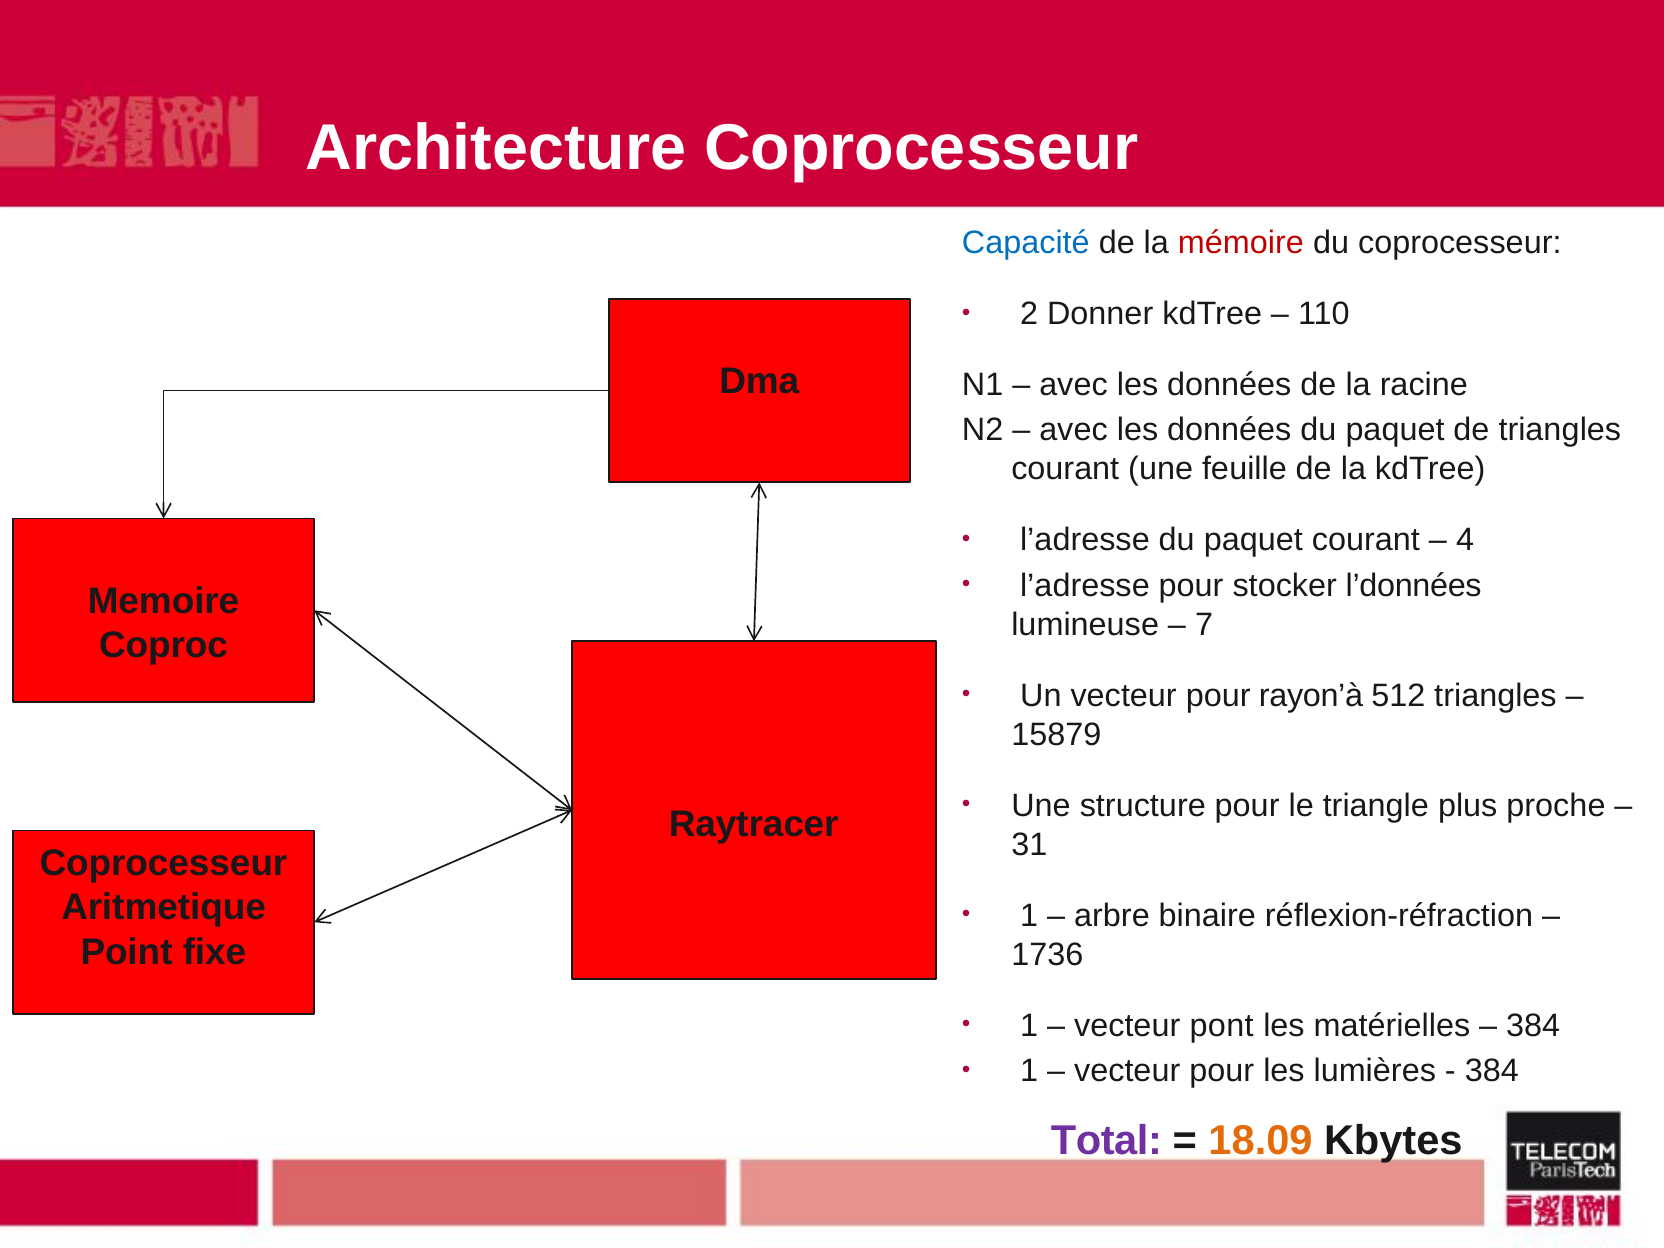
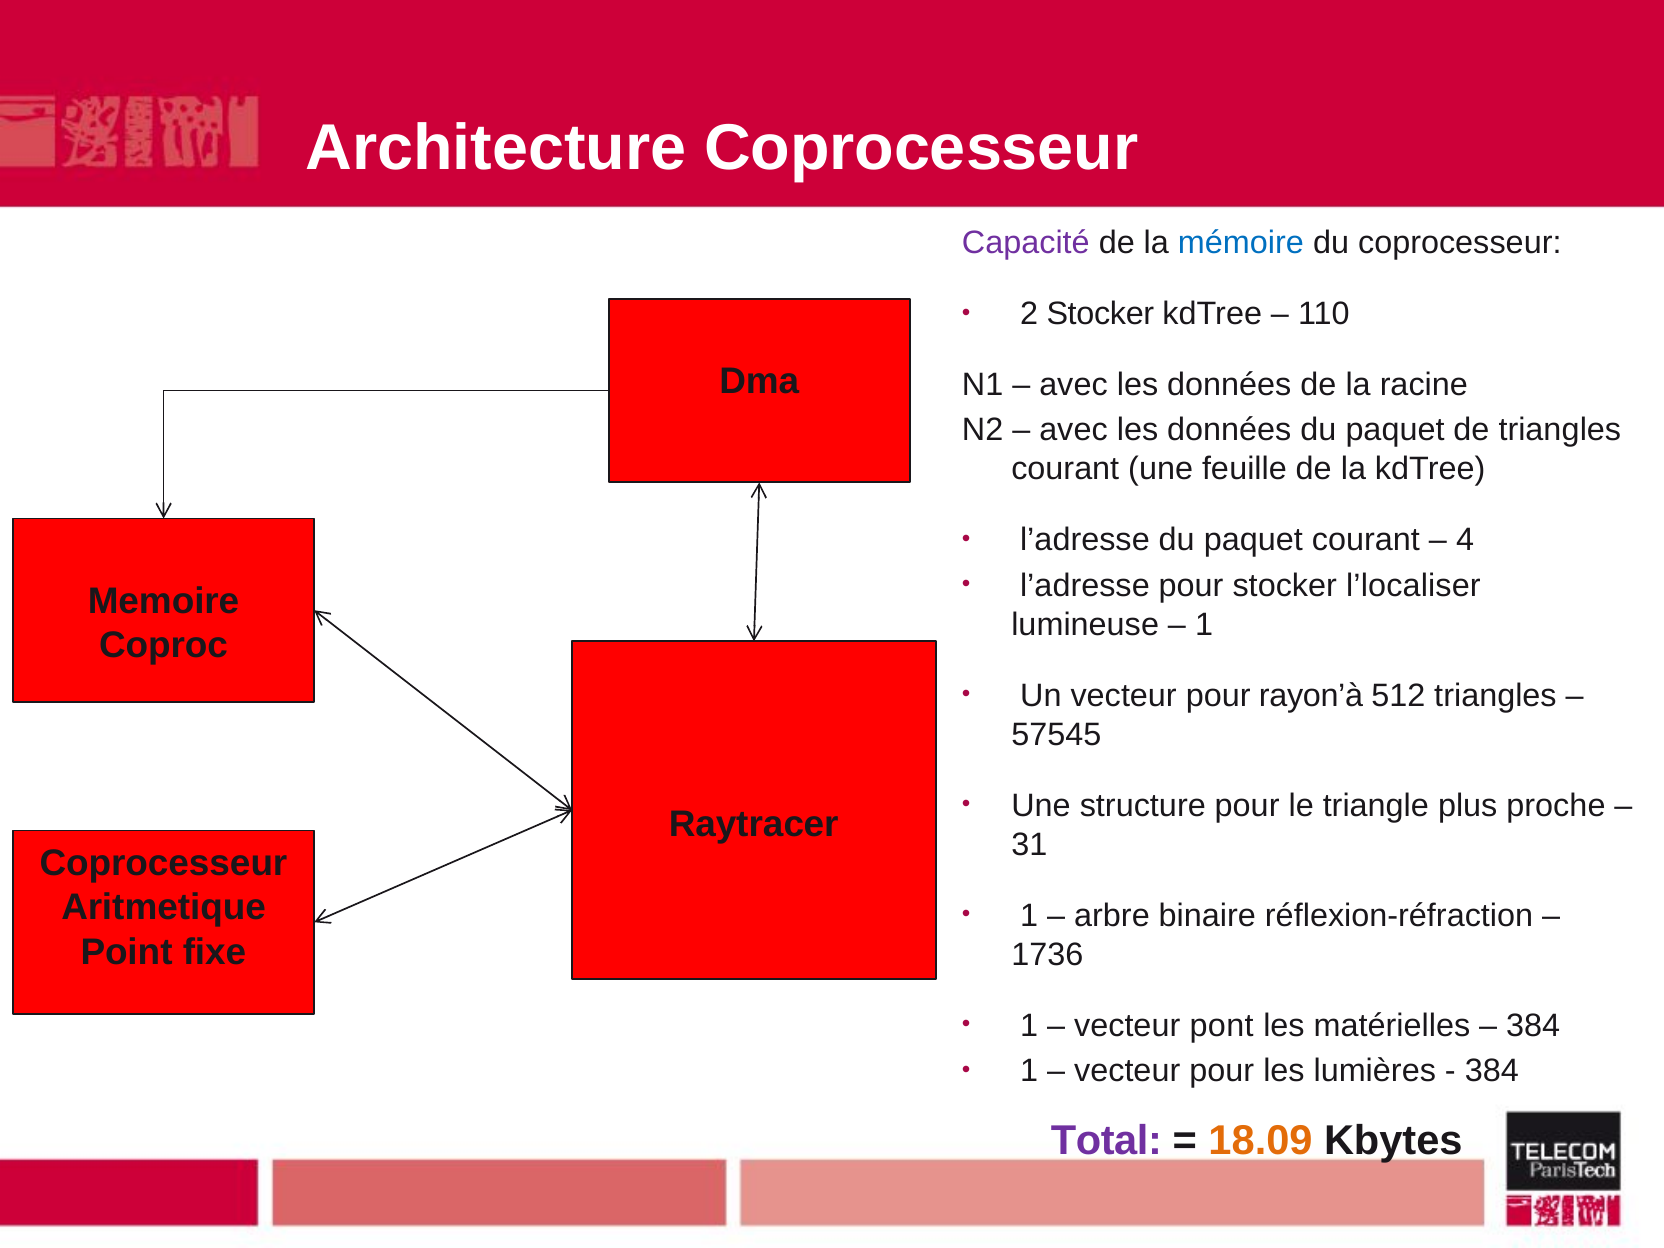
Capacité colour: blue -> purple (1026, 243)
mémoire colour: red -> blue (1241, 243)
2 Donner: Donner -> Stocker (1100, 314)
l’données: l’données -> l’localiser (1413, 586)
7: 7 -> 1 (1204, 624)
15879: 15879 -> 57545 (1056, 734)
